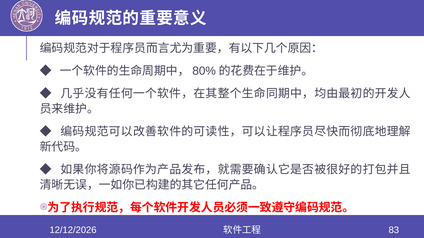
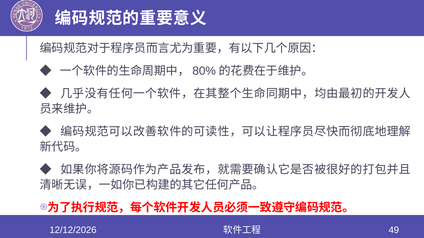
83: 83 -> 49 (394, 230)
